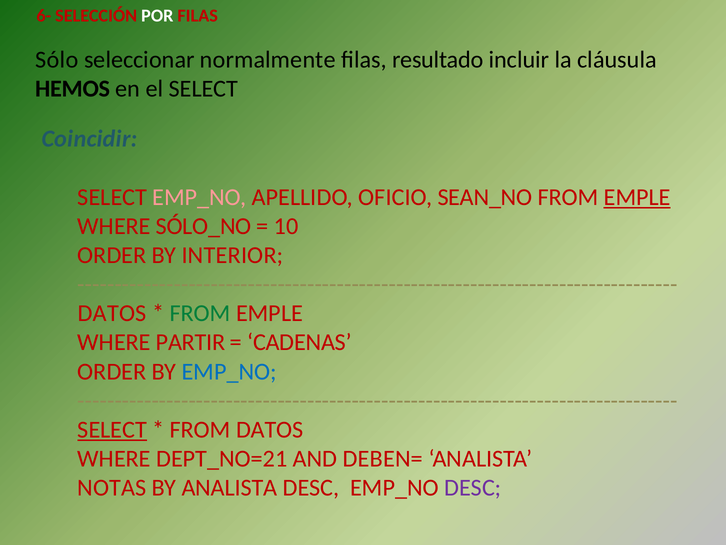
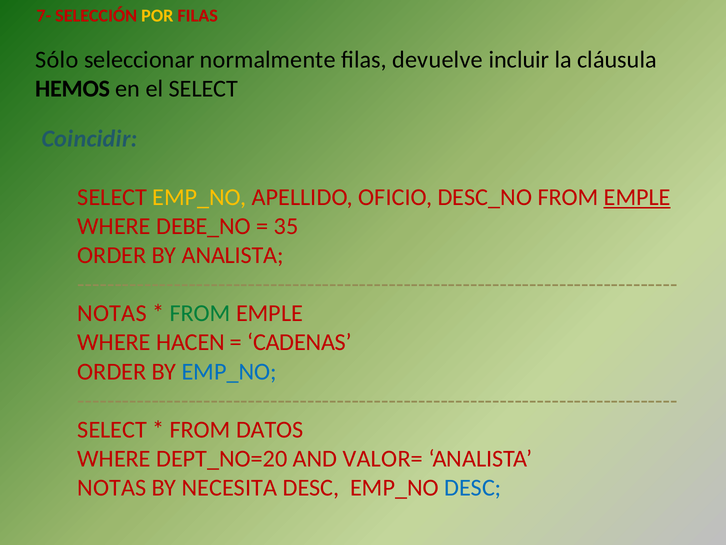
6-: 6- -> 7- (44, 16)
POR colour: white -> yellow (157, 16)
resultado: resultado -> devuelve (437, 59)
EMP_NO colour: pink -> yellow (199, 197)
SEAN_NO: SEAN_NO -> DESC_NO (485, 197)
SÓLO_NO: SÓLO_NO -> DEBE_NO (204, 226)
10: 10 -> 35 (286, 226)
BY INTERIOR: INTERIOR -> ANALISTA (233, 255)
DATOS: DATOS -> NOTAS (112, 313)
PARTIR: PARTIR -> HACEN (190, 342)
SELECT underline: present -> none (112, 429)
DEPT_NO=21: DEPT_NO=21 -> DEPT_NO=20 (222, 458)
DEBEN=: DEBEN= -> VALOR= (383, 458)
BY ANALISTA: ANALISTA -> NECESITA (229, 487)
DESC colour: purple -> blue (473, 487)
